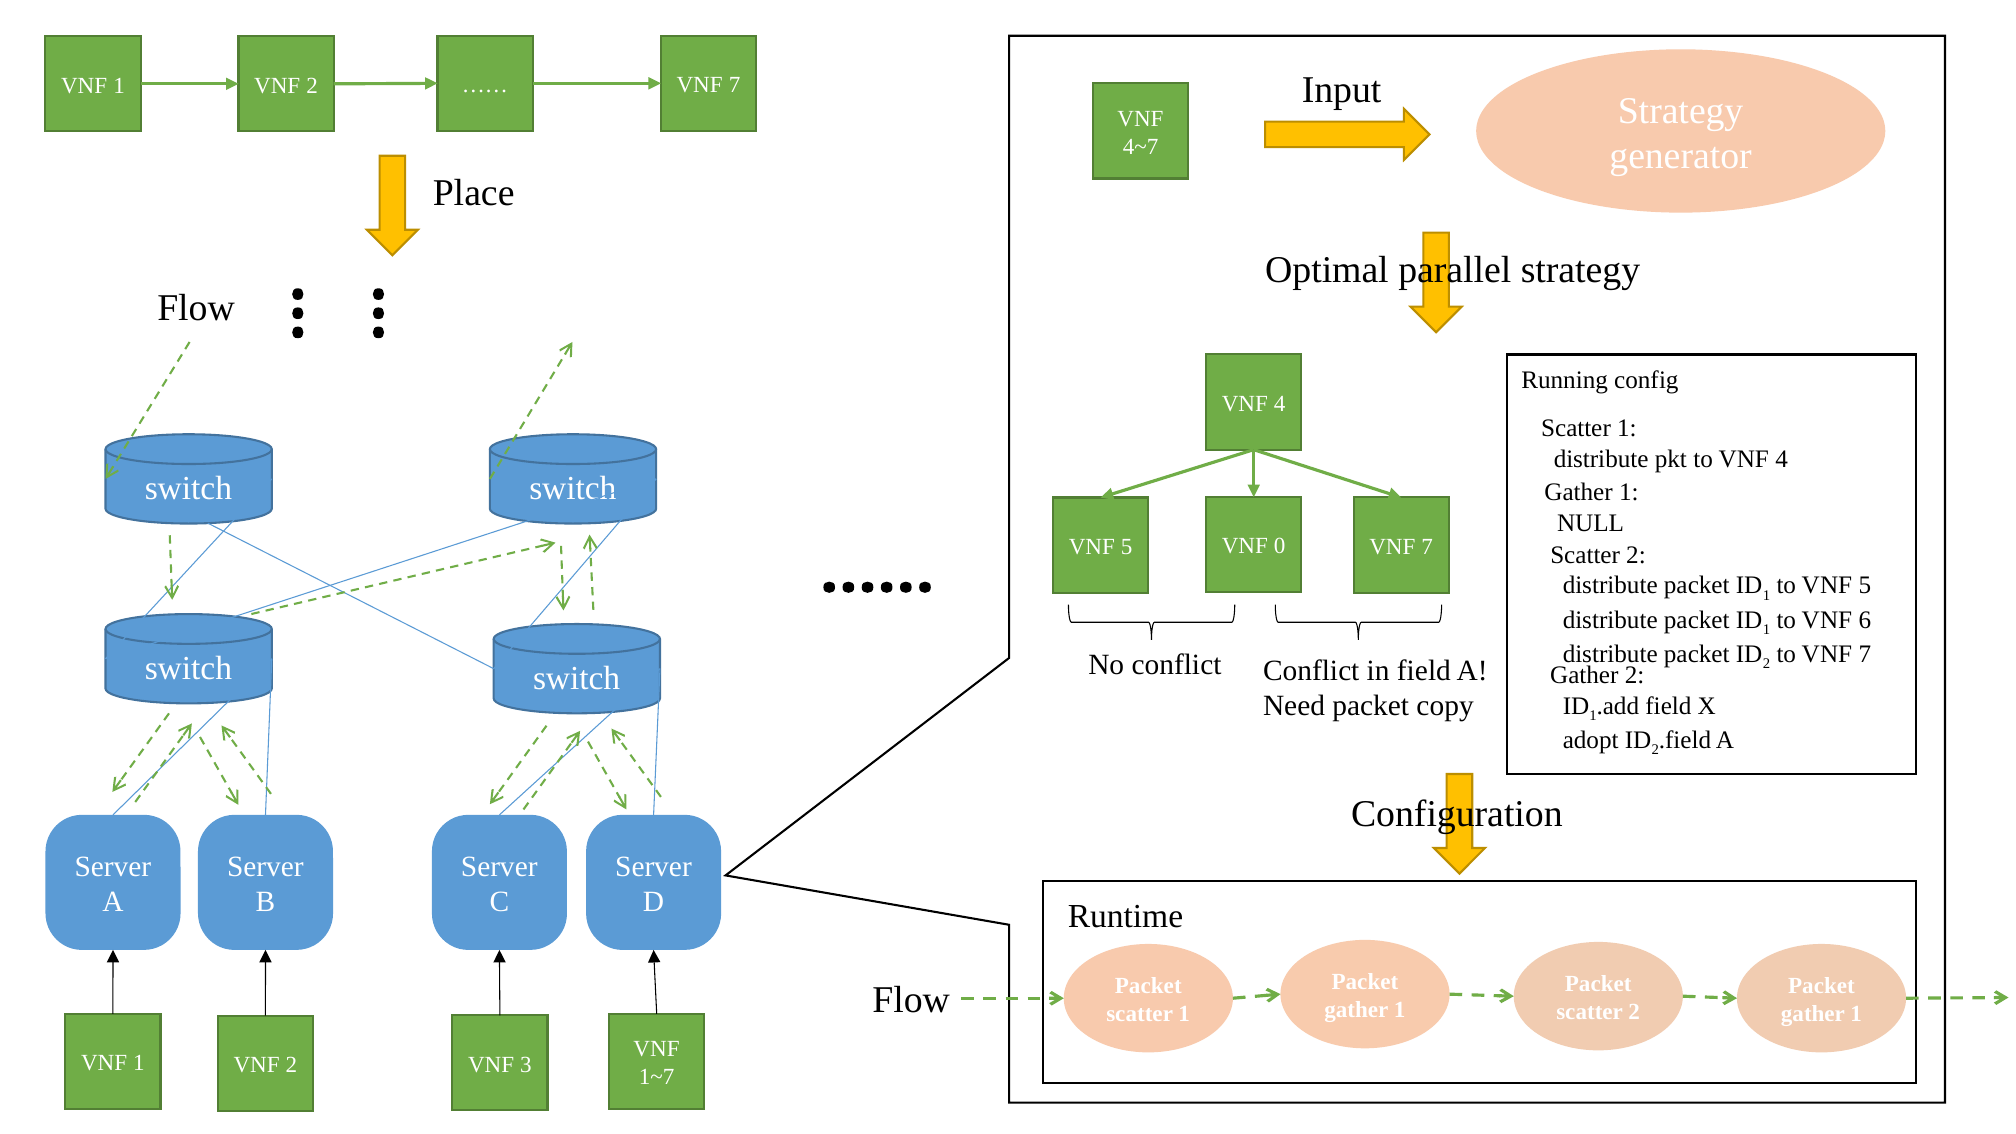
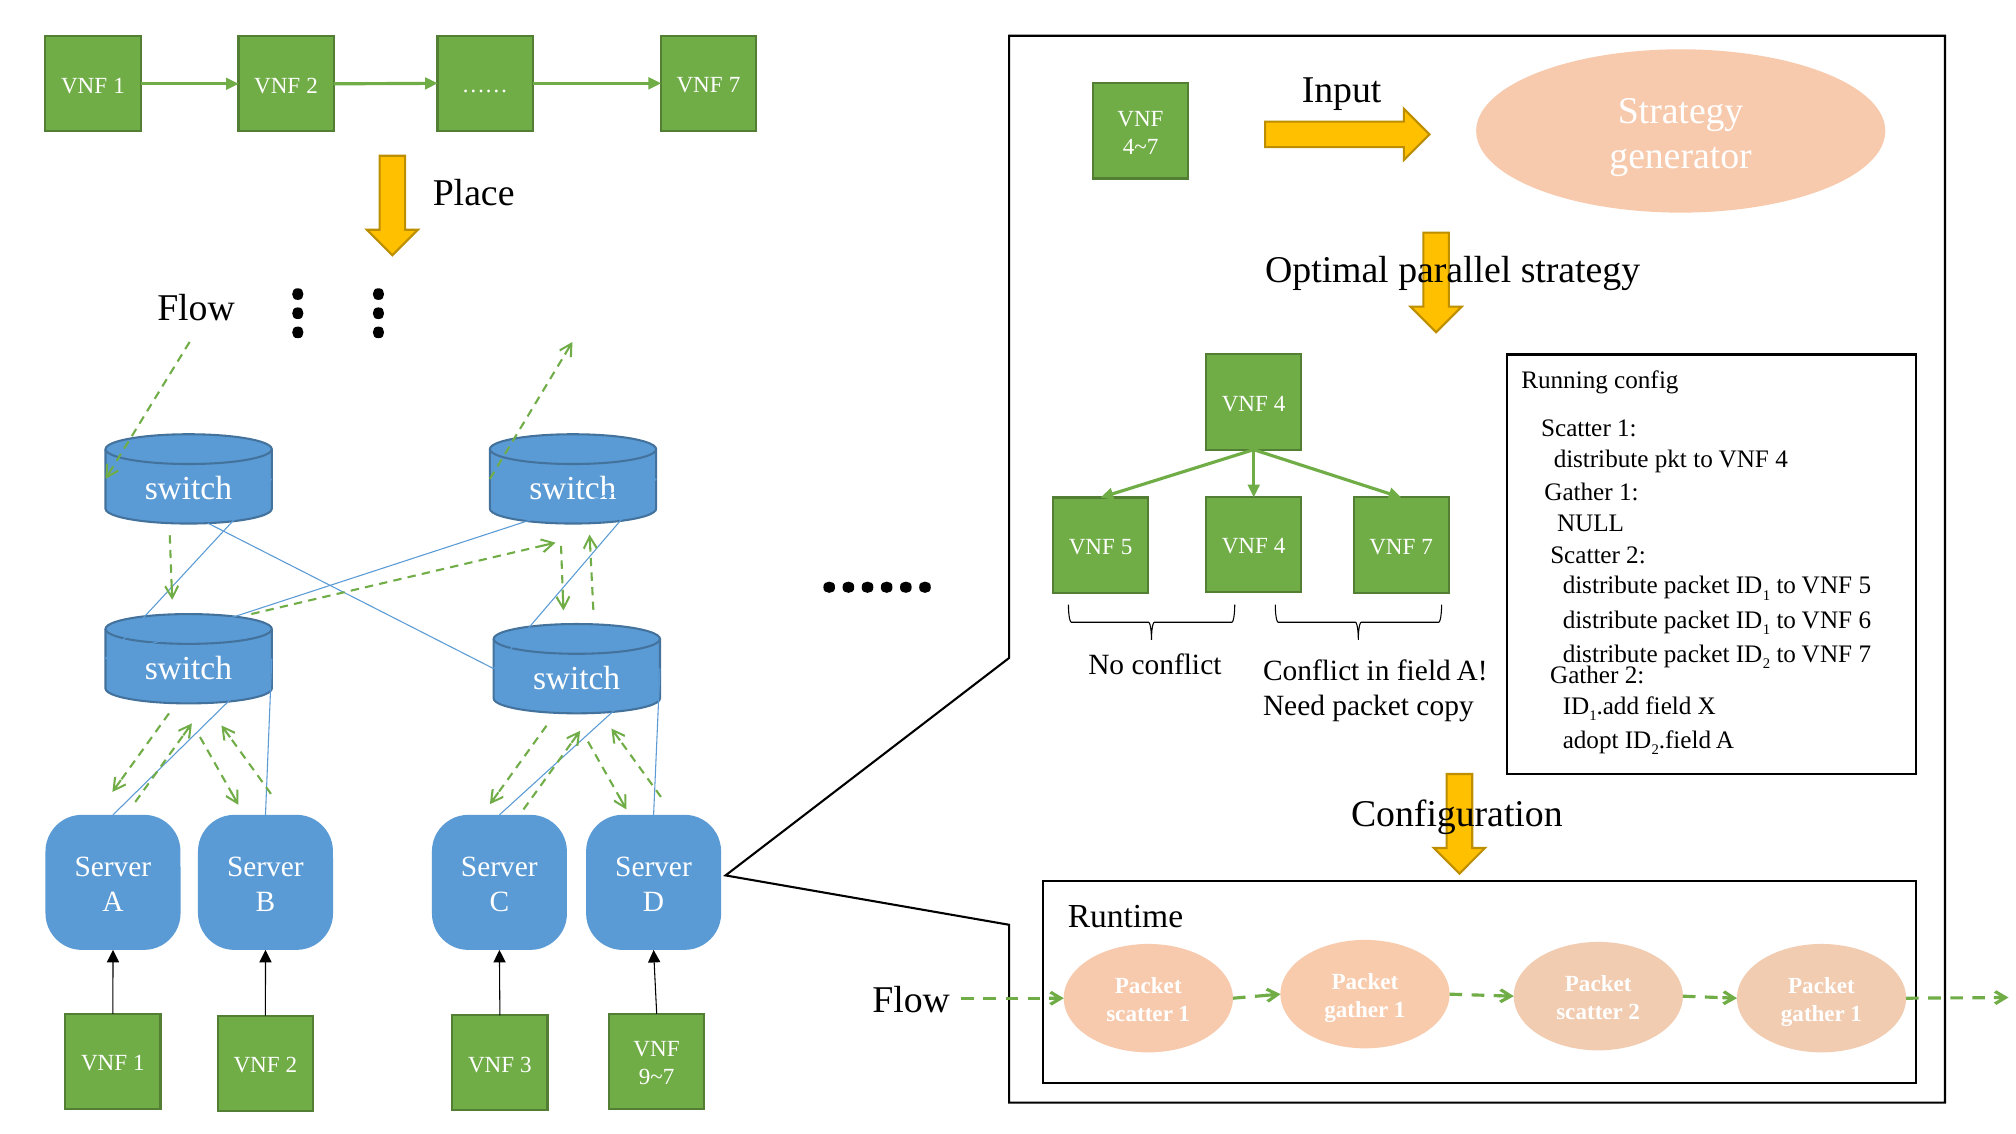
5 VNF 0: 0 -> 4 (1280, 546)
1~7: 1~7 -> 9~7 (657, 1077)
